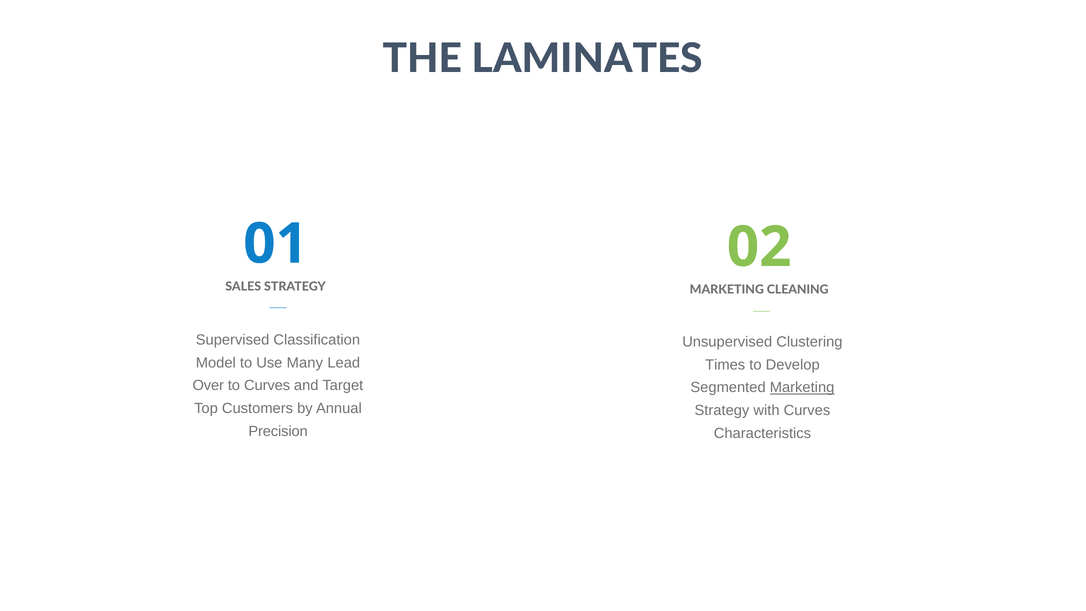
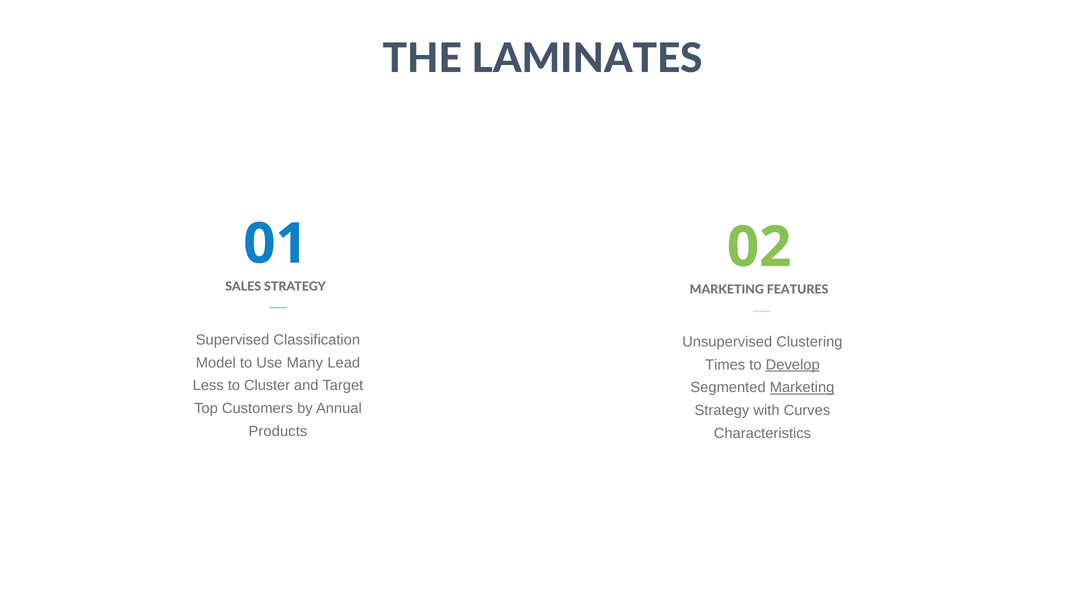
CLEANING: CLEANING -> FEATURES (798, 290)
Develop underline: none -> present (793, 365)
Over: Over -> Less (208, 386)
to Curves: Curves -> Cluster (267, 386)
Precision: Precision -> Products (278, 431)
